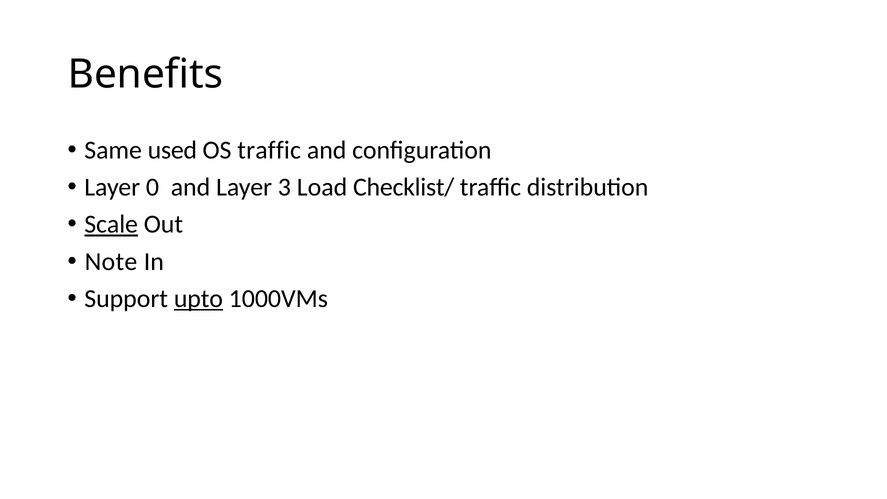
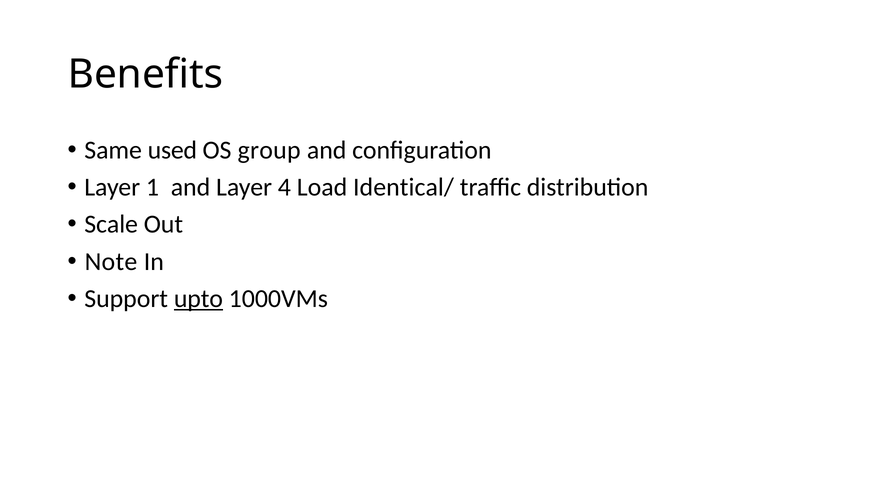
OS traffic: traffic -> group (269, 150)
0: 0 -> 1 (153, 187)
3: 3 -> 4 (284, 187)
Checklist/: Checklist/ -> Identical/ (404, 187)
Scale underline: present -> none (111, 224)
